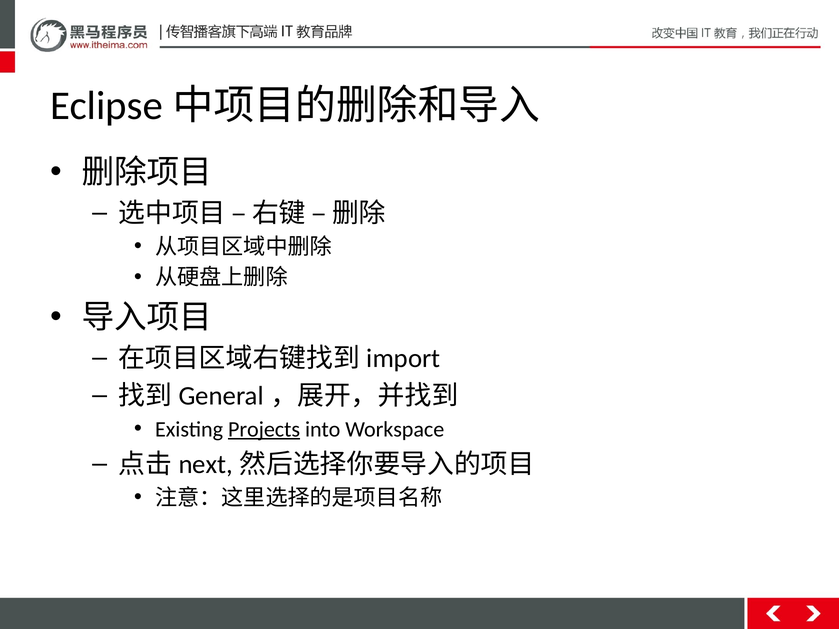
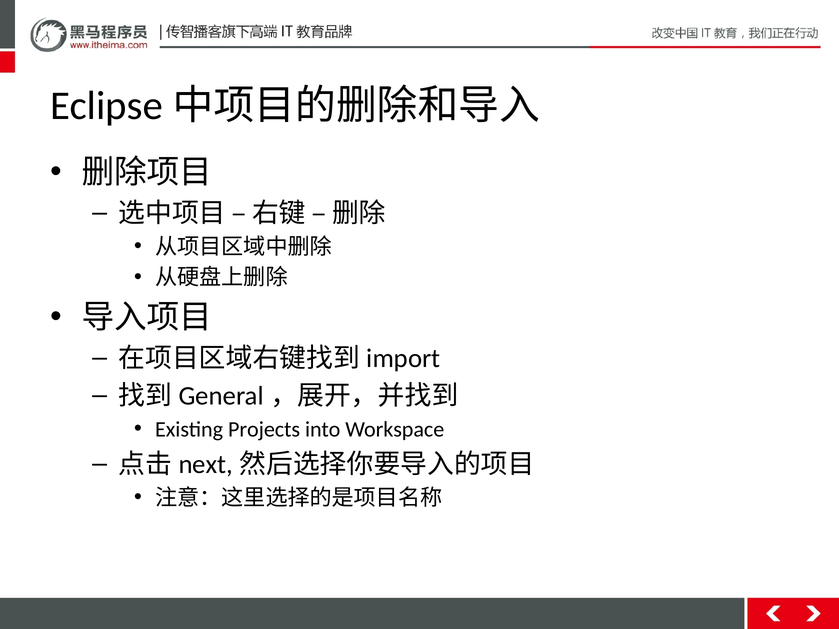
Projects underline: present -> none (264, 430)
